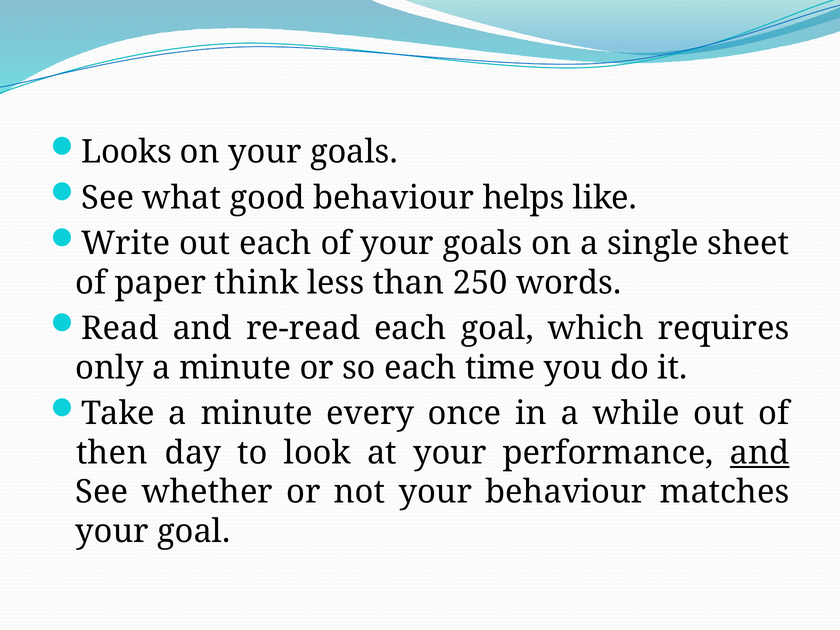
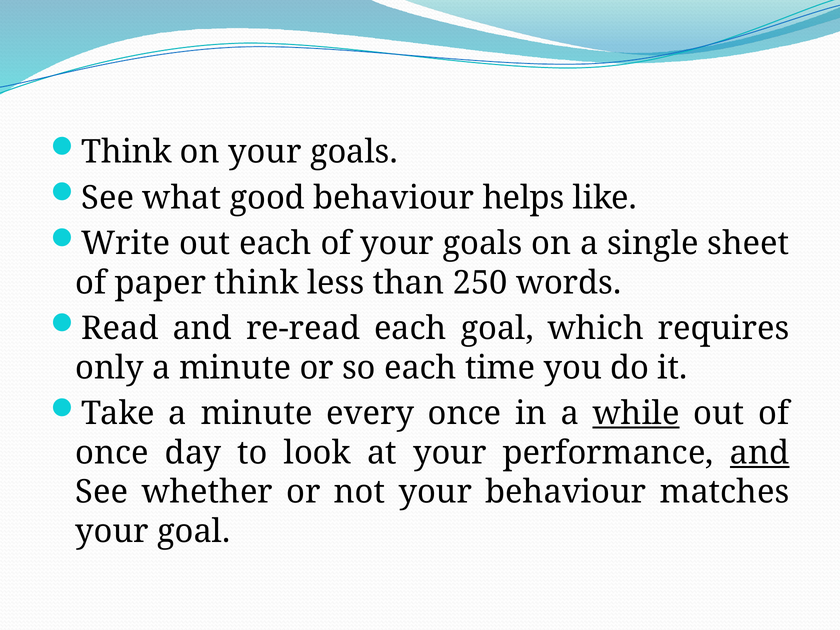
Looks: Looks -> Think (127, 152)
while underline: none -> present (636, 414)
then: then -> once (112, 453)
